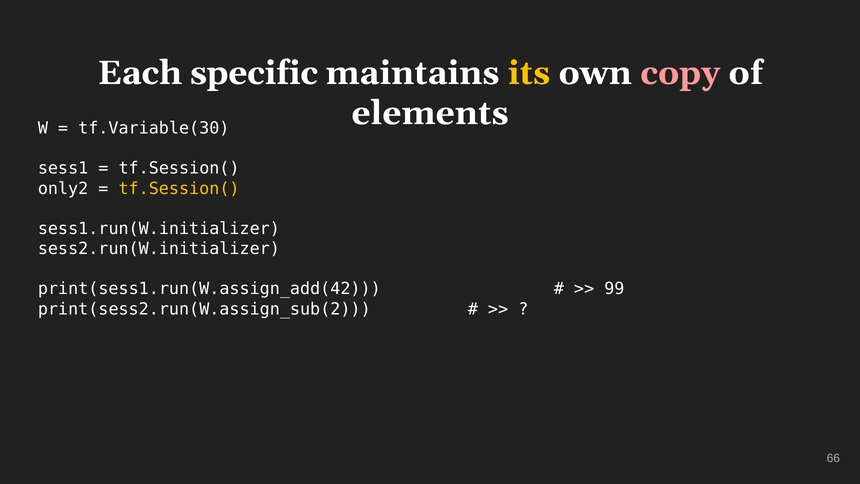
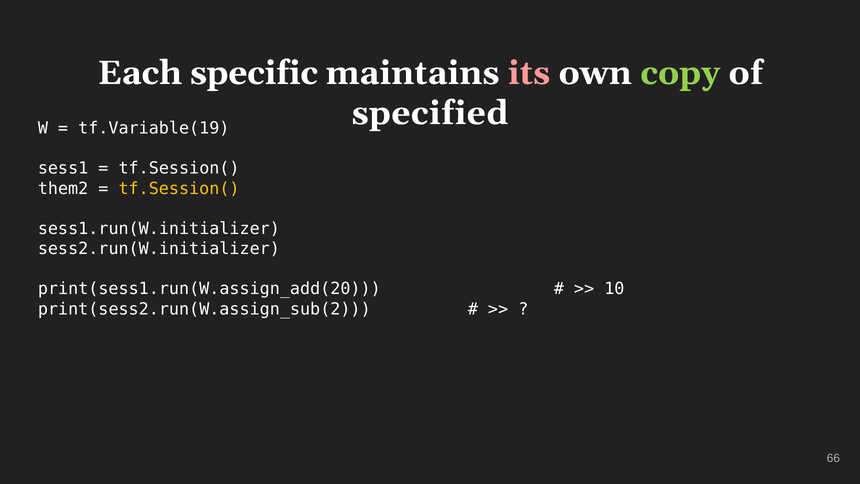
its colour: yellow -> pink (529, 73)
copy colour: pink -> light green (680, 73)
elements: elements -> specified (430, 113)
tf.Variable(30: tf.Variable(30 -> tf.Variable(19 (154, 128)
only2: only2 -> them2 (63, 188)
print(sess1.run(W.assign_add(42: print(sess1.run(W.assign_add(42 -> print(sess1.run(W.assign_add(20 (209, 289)
99: 99 -> 10 (614, 289)
